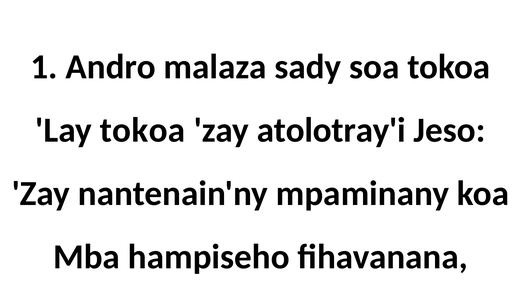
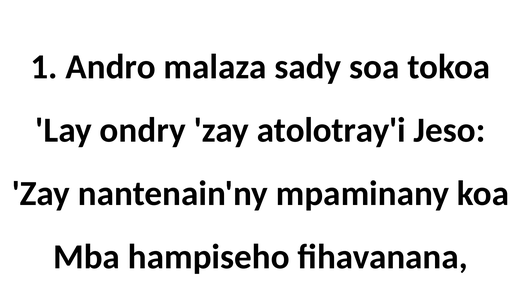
Lay tokoa: tokoa -> ondry (143, 130)
